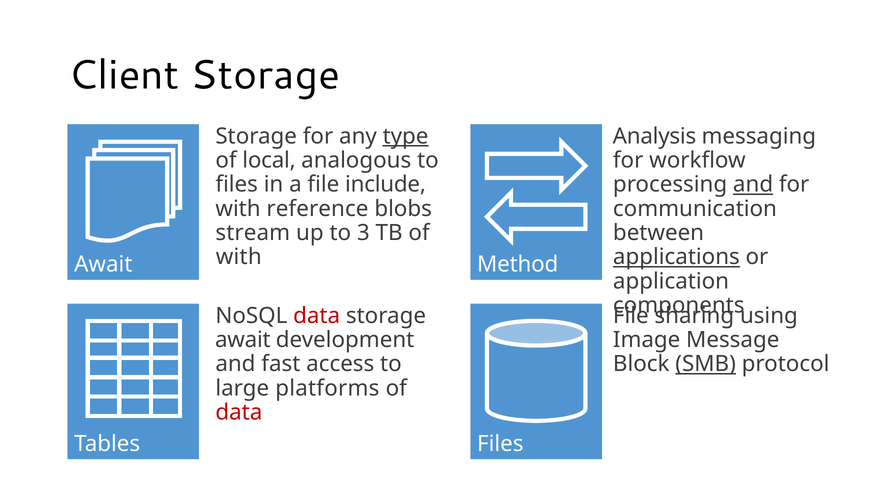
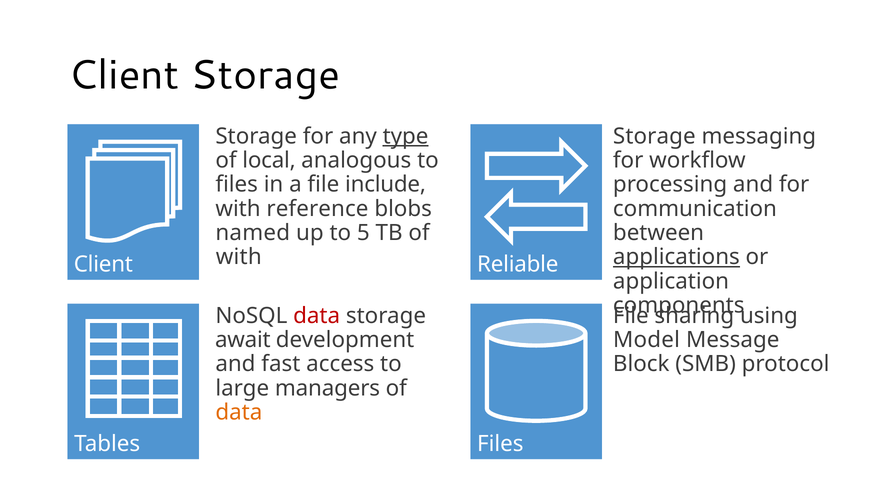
Analysis: Analysis -> Storage (654, 136)
and underline: present -> none (753, 184)
stream: stream -> named (253, 233)
3: 3 -> 5 (363, 233)
Await: Await -> Client (103, 264)
Method: Method -> Reliable (518, 264)
Image: Image -> Model (647, 339)
SMB underline: present -> none (706, 364)
platforms: platforms -> managers (328, 388)
data colour: red -> orange (239, 412)
